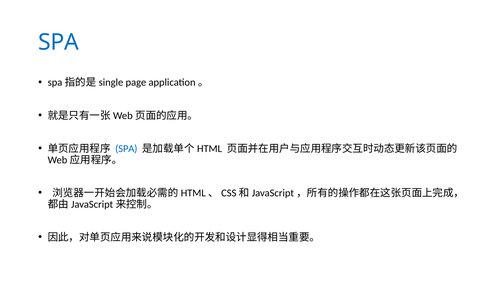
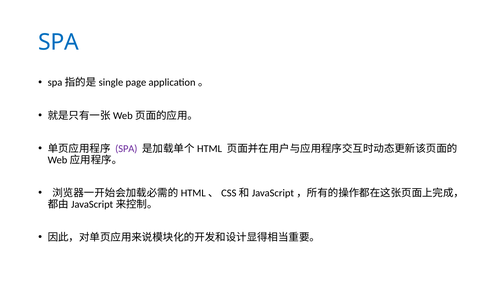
SPA colour: blue -> purple (126, 149)
